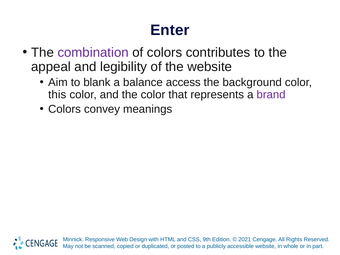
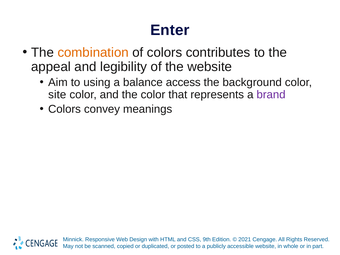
combination colour: purple -> orange (93, 52)
blank: blank -> using (97, 82)
this: this -> site (57, 95)
